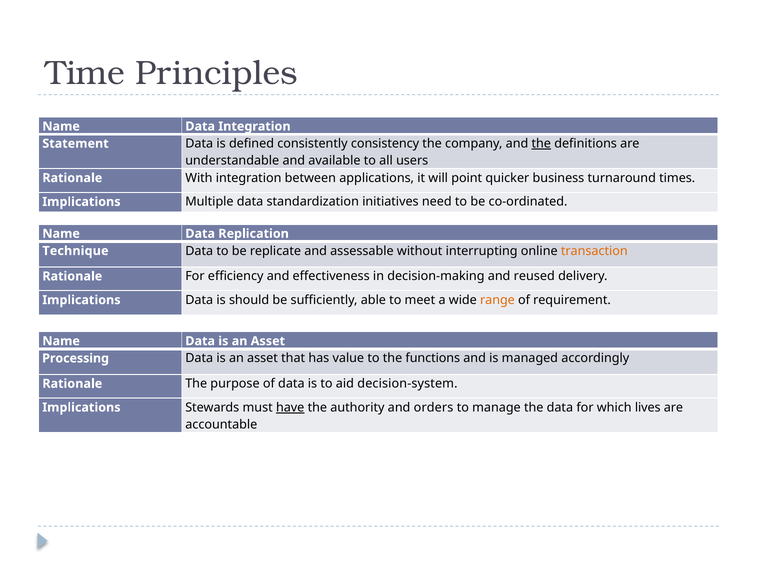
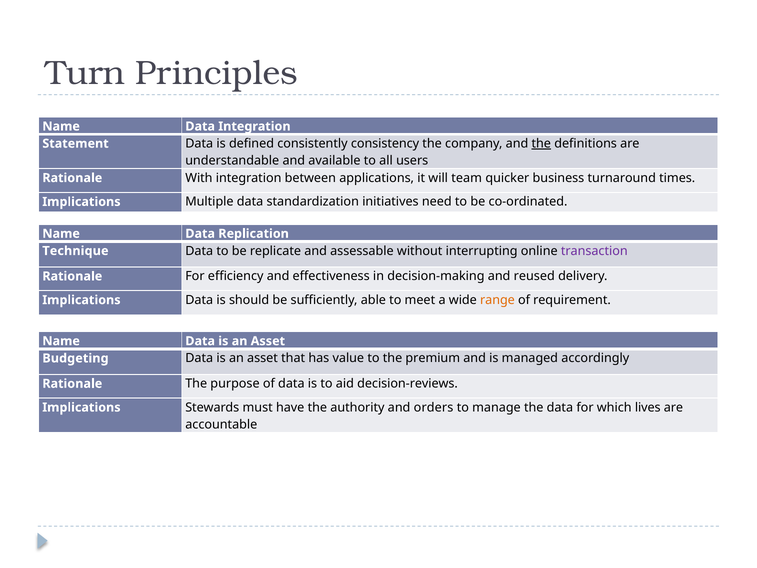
Time: Time -> Turn (85, 73)
point: point -> team (467, 178)
transaction colour: orange -> purple (594, 251)
Processing: Processing -> Budgeting (75, 358)
functions: functions -> premium (433, 358)
decision-system: decision-system -> decision-reviews (408, 383)
have underline: present -> none (290, 407)
